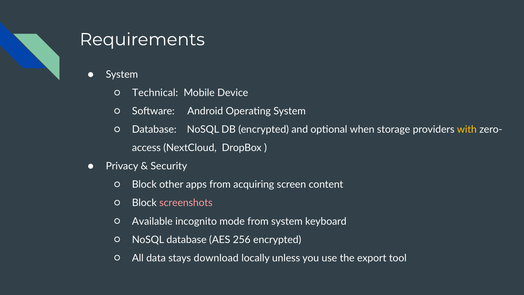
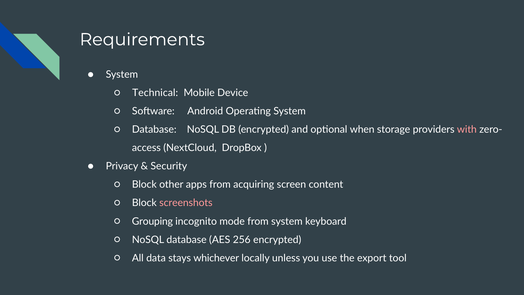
with colour: yellow -> pink (467, 129)
Available: Available -> Grouping (152, 221)
download: download -> whichever (216, 258)
